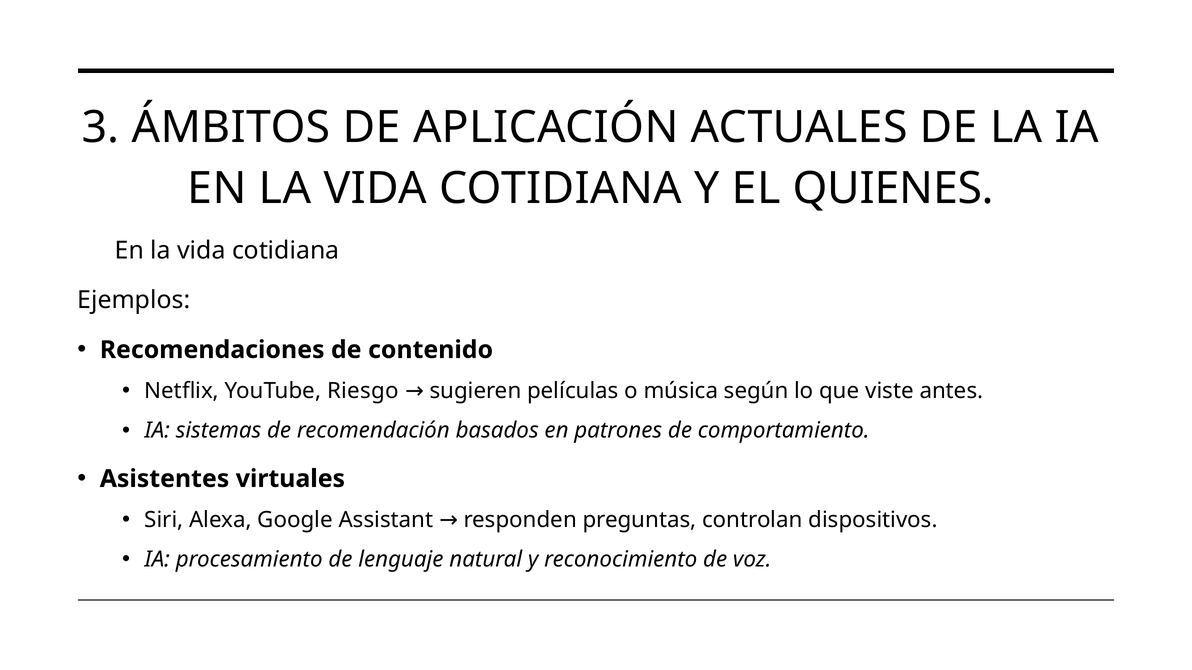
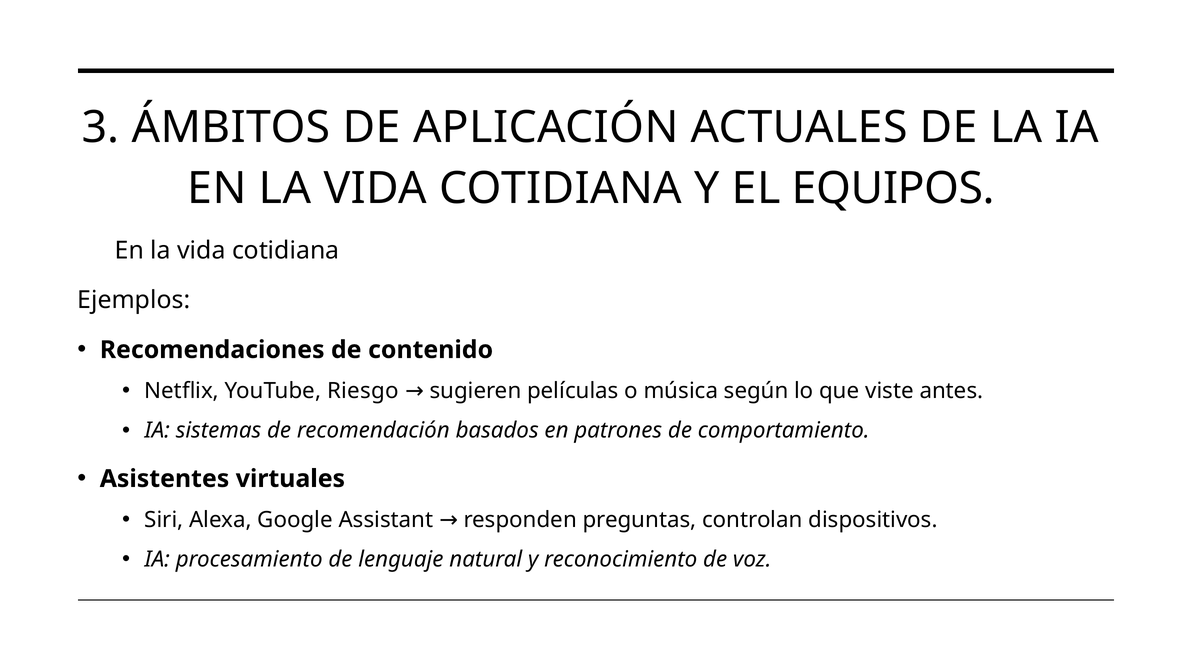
QUIENES: QUIENES -> EQUIPOS (893, 189)
